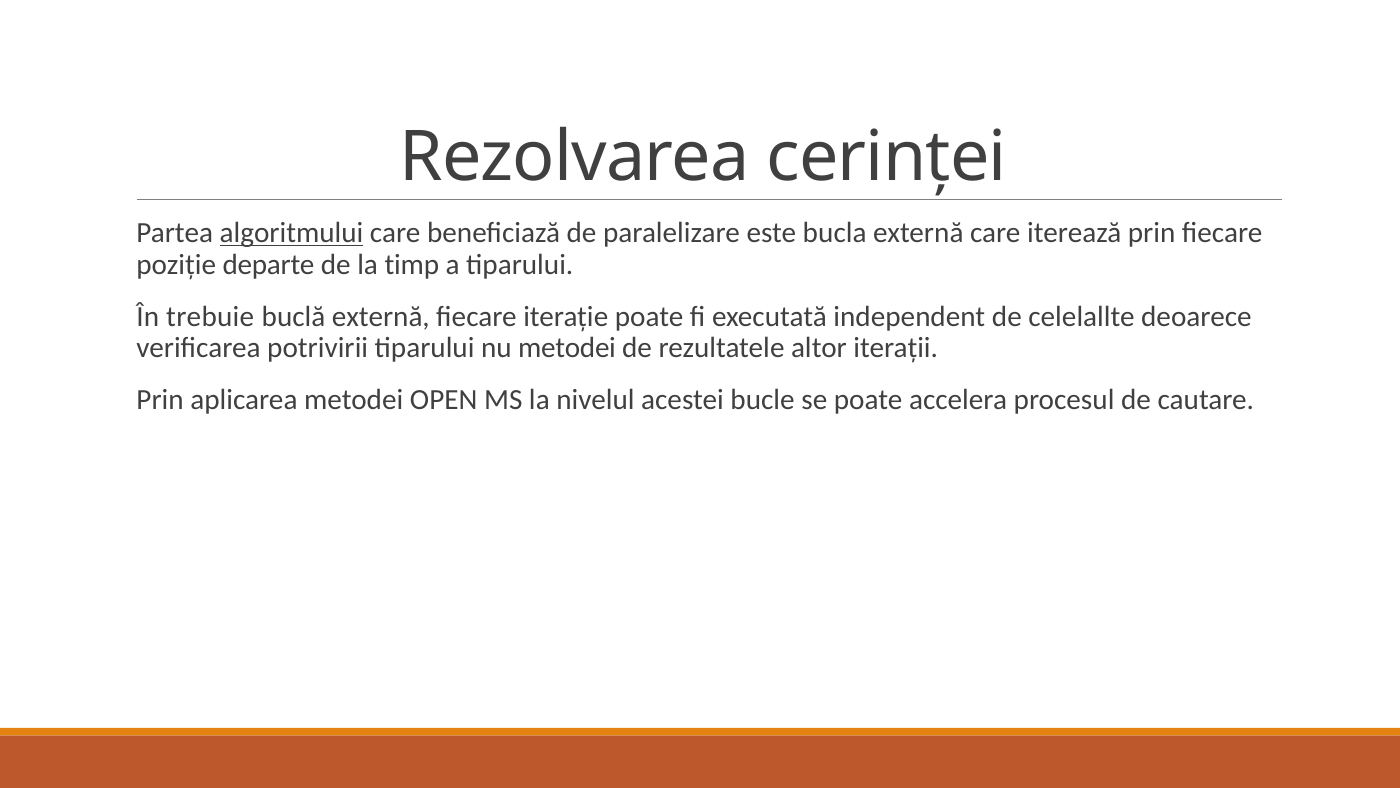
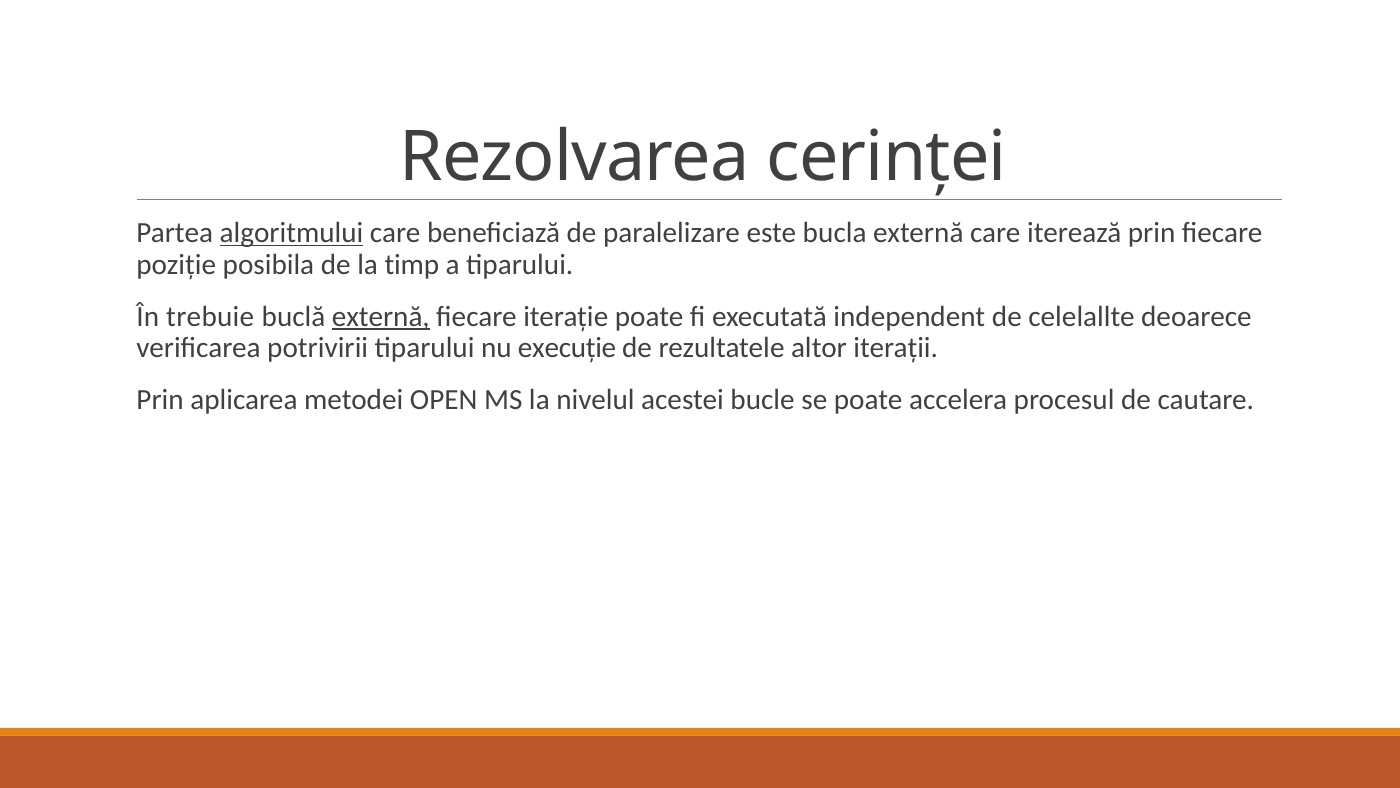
departe: departe -> posibila (268, 264)
externă underline: none -> present (381, 316)
nu metodei: metodei -> execuție (567, 348)
